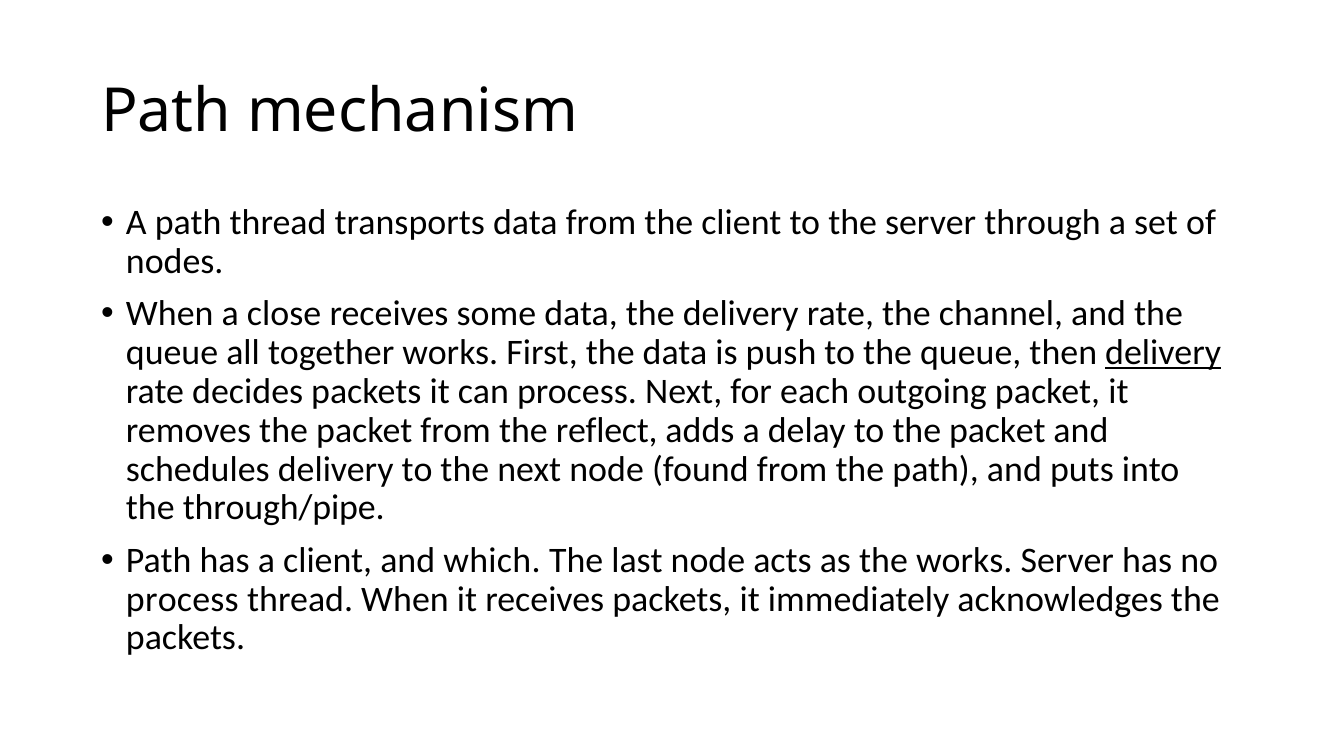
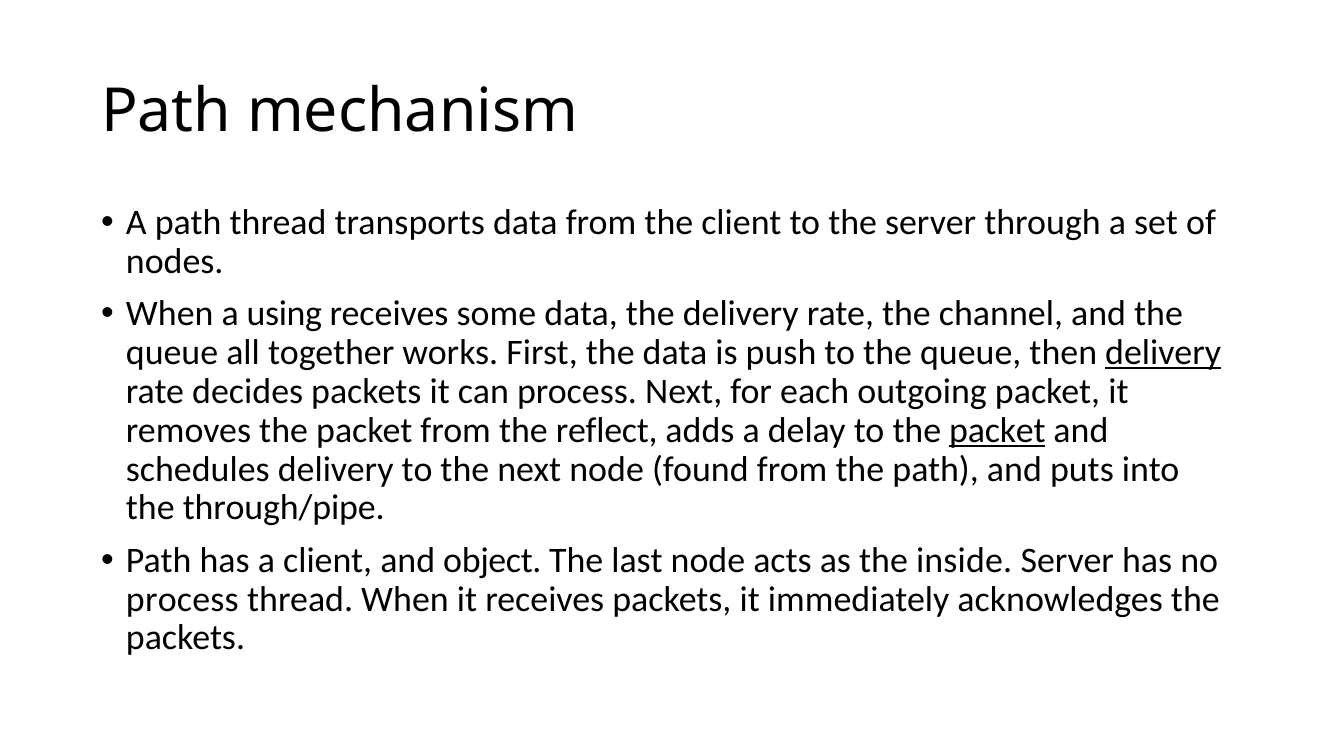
close: close -> using (284, 314)
packet underline: none -> present (997, 430)
which: which -> object (492, 560)
the works: works -> inside (964, 560)
